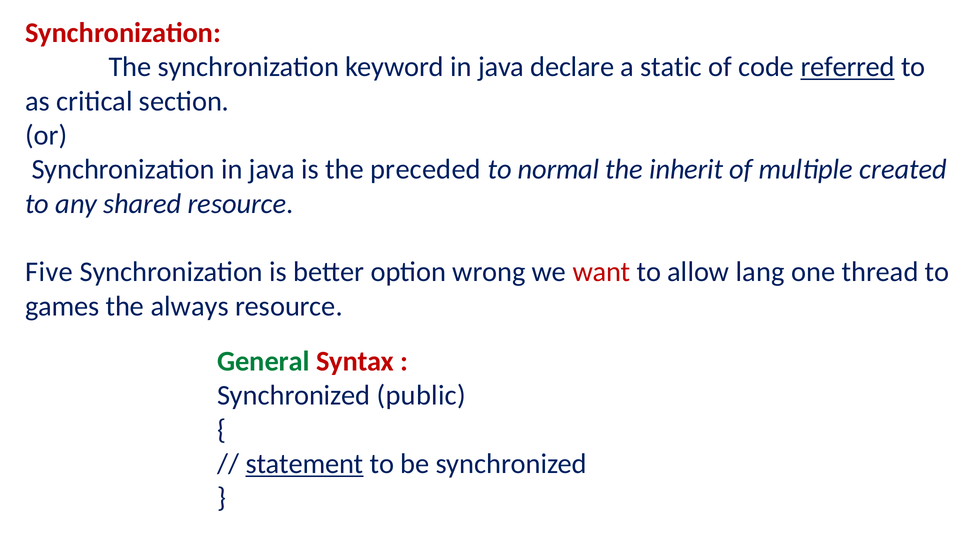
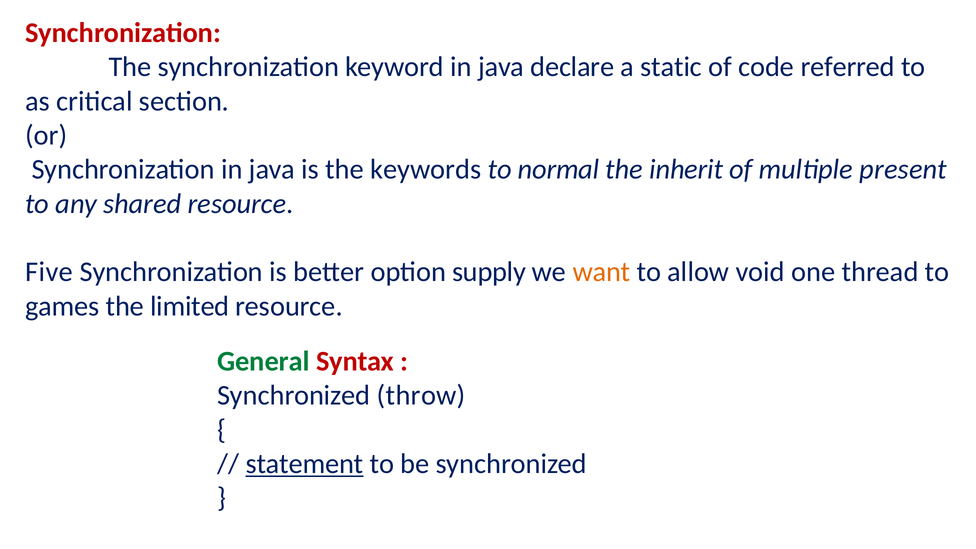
referred underline: present -> none (848, 67)
preceded: preceded -> keywords (426, 170)
created: created -> present (903, 170)
wrong: wrong -> supply (489, 272)
want colour: red -> orange (601, 272)
lang: lang -> void (760, 272)
always: always -> limited (190, 306)
public: public -> throw (421, 396)
